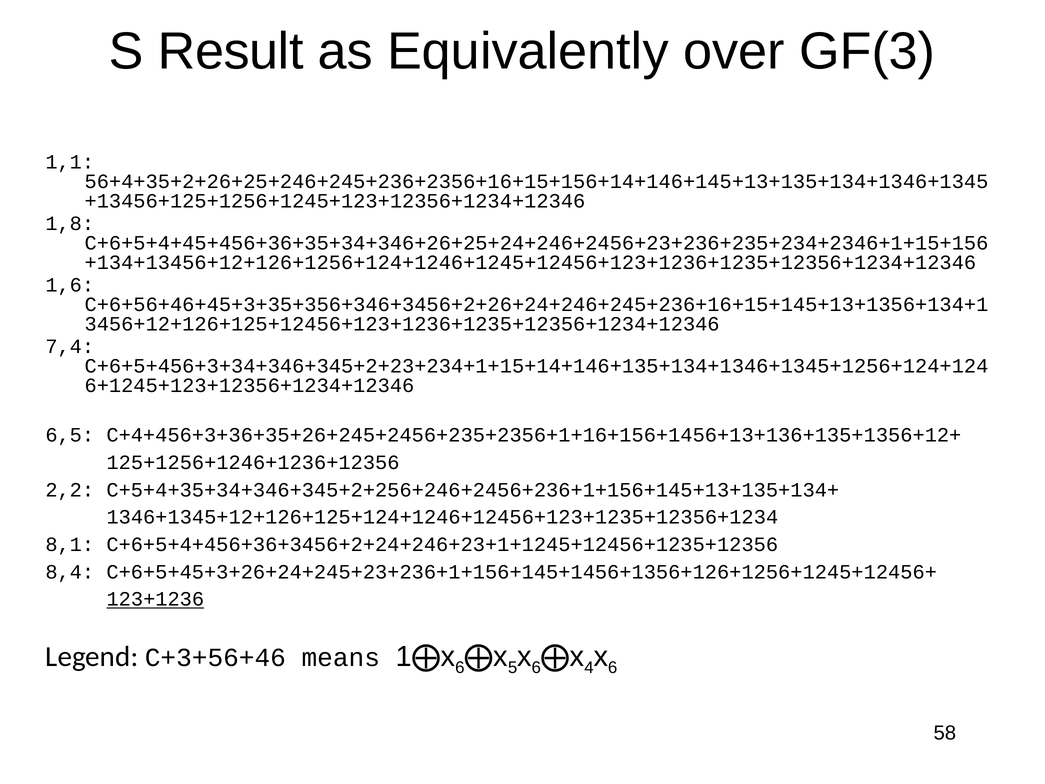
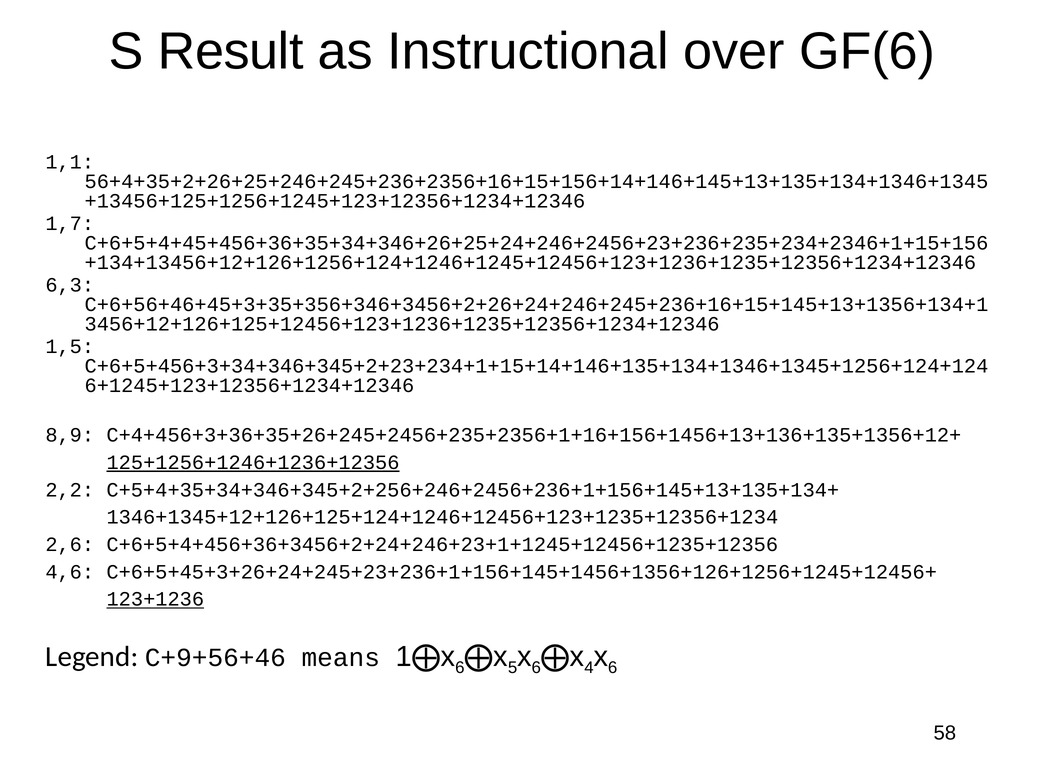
Equivalently: Equivalently -> Instructional (528, 52)
GF(3: GF(3 -> GF(6 (867, 52)
1,8: 1,8 -> 1,7 (70, 224)
1,6: 1,6 -> 6,3 (70, 285)
7,4: 7,4 -> 1,5 (70, 346)
6,5: 6,5 -> 8,9 (70, 435)
125+1256+1246+1236+12356 underline: none -> present (253, 462)
8,1: 8,1 -> 2,6 (70, 544)
8,4: 8,4 -> 4,6 (70, 572)
C+3+56+46: C+3+56+46 -> C+9+56+46 (215, 657)
